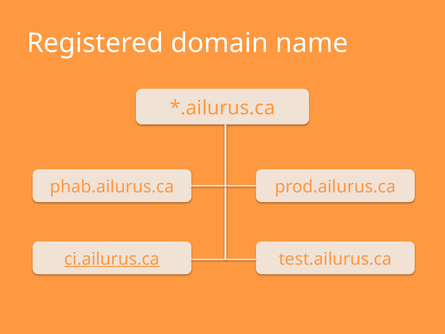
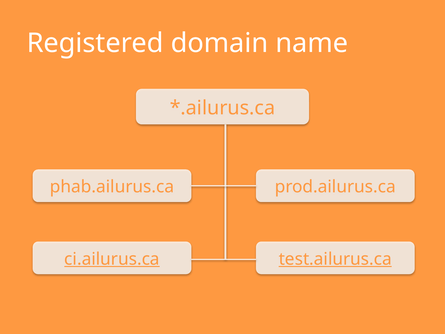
test.ailurus.ca underline: none -> present (335, 259)
